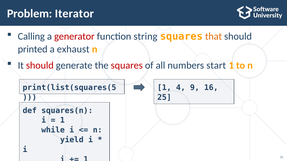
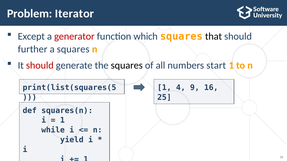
Calling: Calling -> Except (31, 36)
string: string -> which (146, 36)
that colour: orange -> black (214, 36)
printed: printed -> further (33, 49)
a exhaust: exhaust -> squares (73, 49)
squares colour: red -> black (127, 66)
